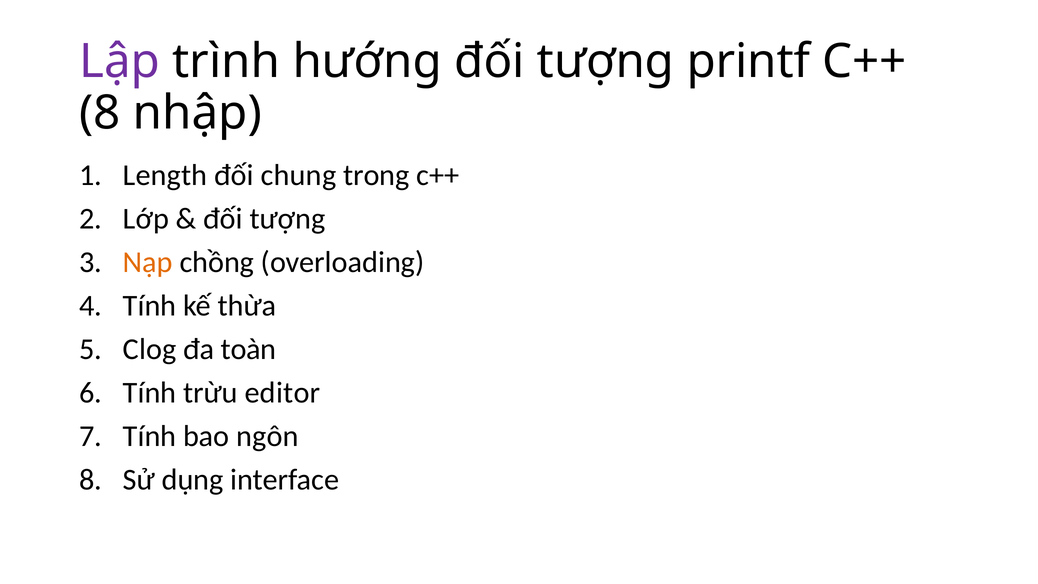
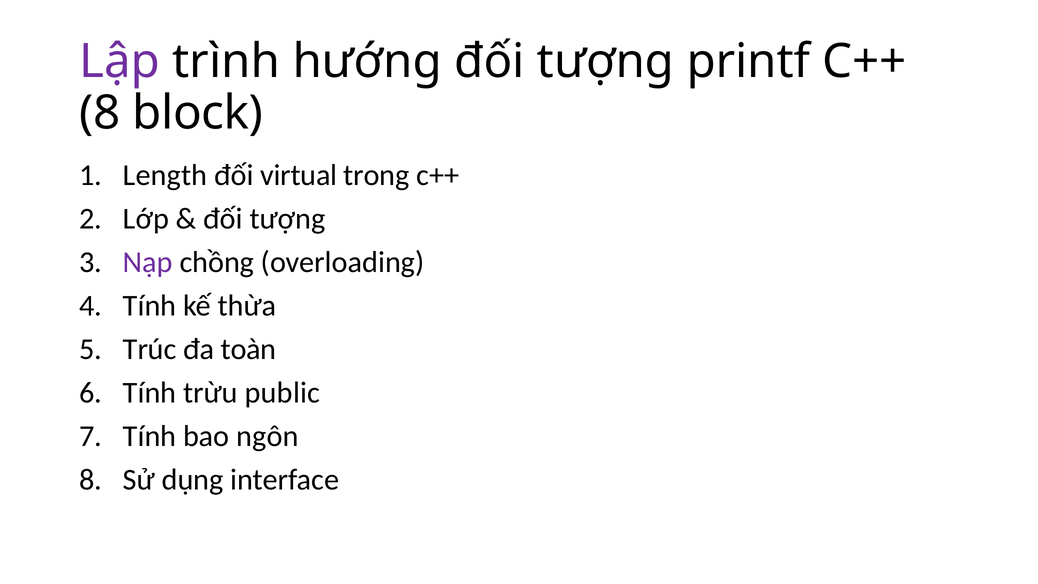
nhập: nhập -> block (198, 113)
chung: chung -> virtual (299, 175)
Nạp colour: orange -> purple (148, 262)
Clog: Clog -> Trúc (150, 349)
editor: editor -> public (282, 393)
